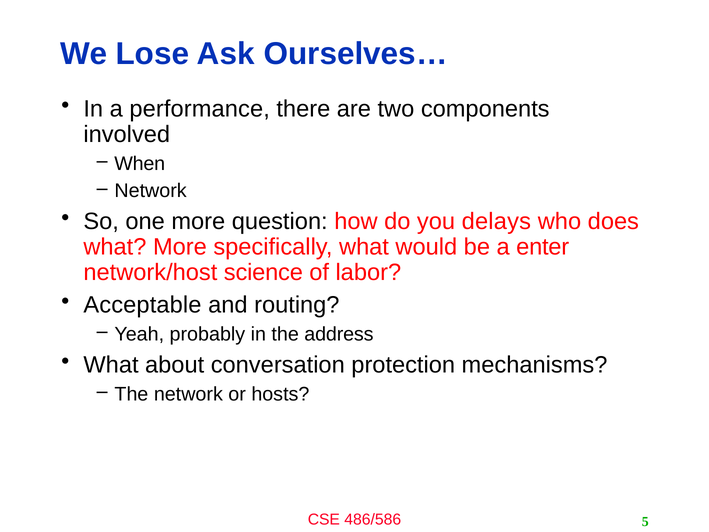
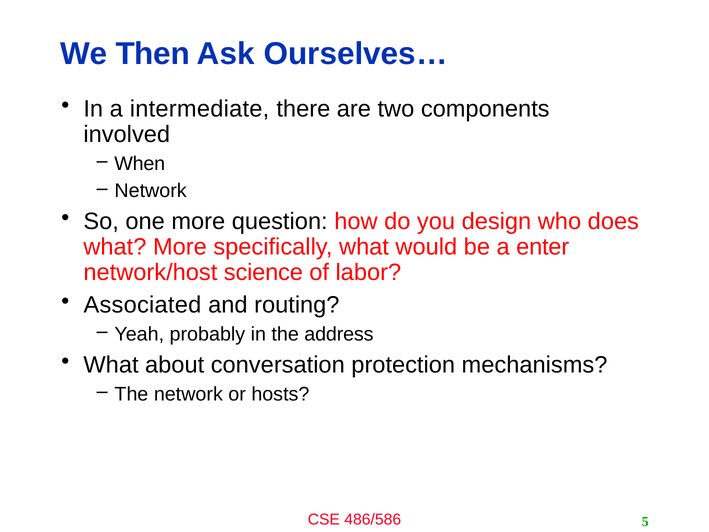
Lose: Lose -> Then (153, 54)
performance: performance -> intermediate (200, 109)
delays: delays -> design (496, 221)
Acceptable: Acceptable -> Associated (142, 305)
